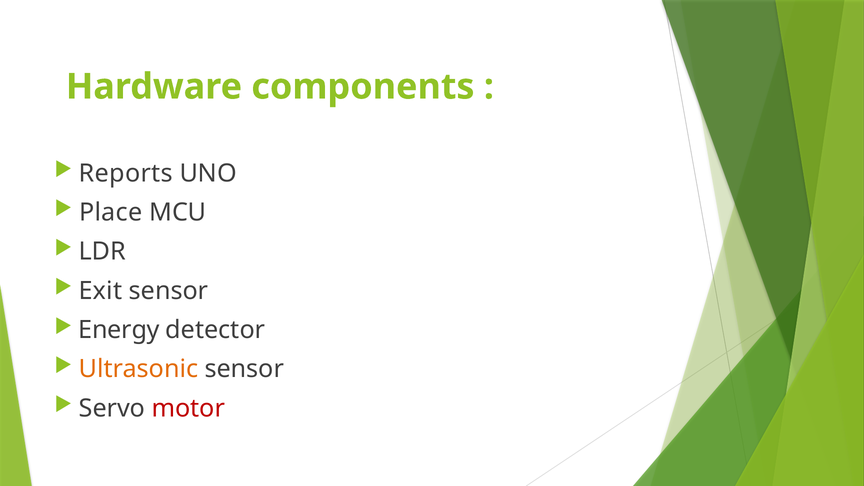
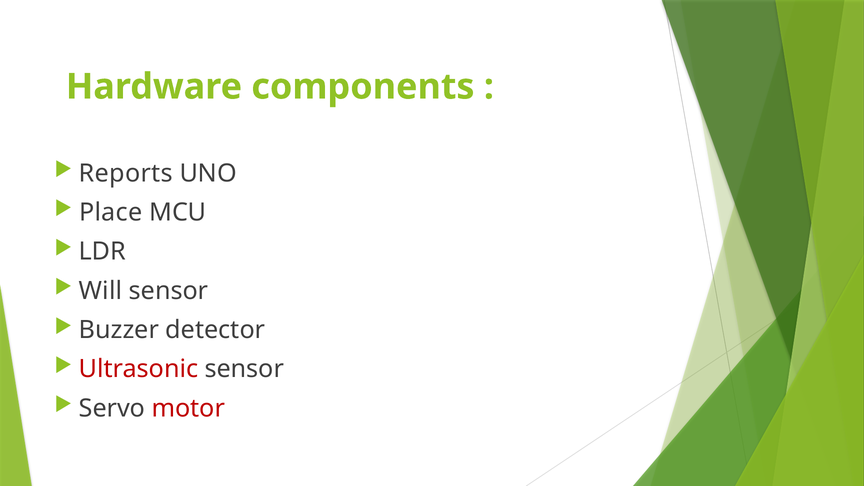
Exit: Exit -> Will (100, 291)
Energy: Energy -> Buzzer (119, 330)
Ultrasonic colour: orange -> red (138, 369)
